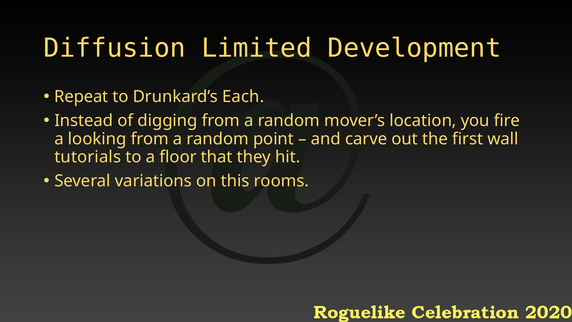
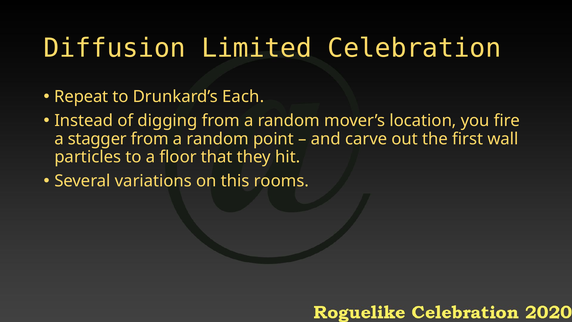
Development: Development -> Celebration (414, 48)
looking: looking -> stagger (97, 139)
tutorials: tutorials -> particles (88, 157)
